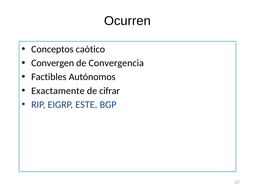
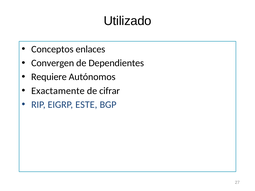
Ocurren: Ocurren -> Utilizado (128, 21)
caótico: caótico -> enlaces (90, 49)
Convergencia: Convergencia -> Dependientes (116, 63)
Factibles: Factibles -> Requiere (49, 77)
